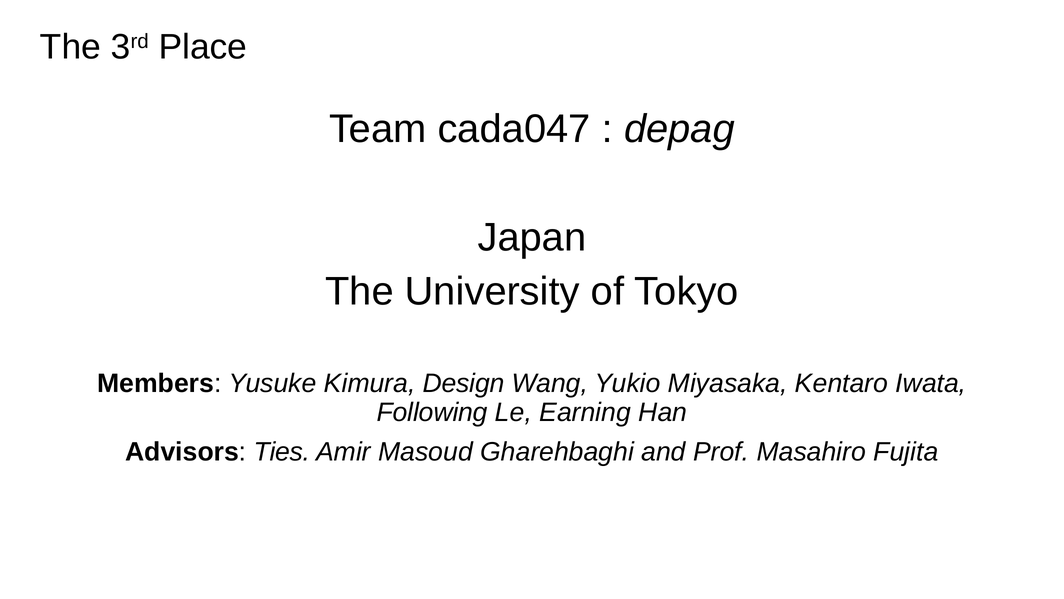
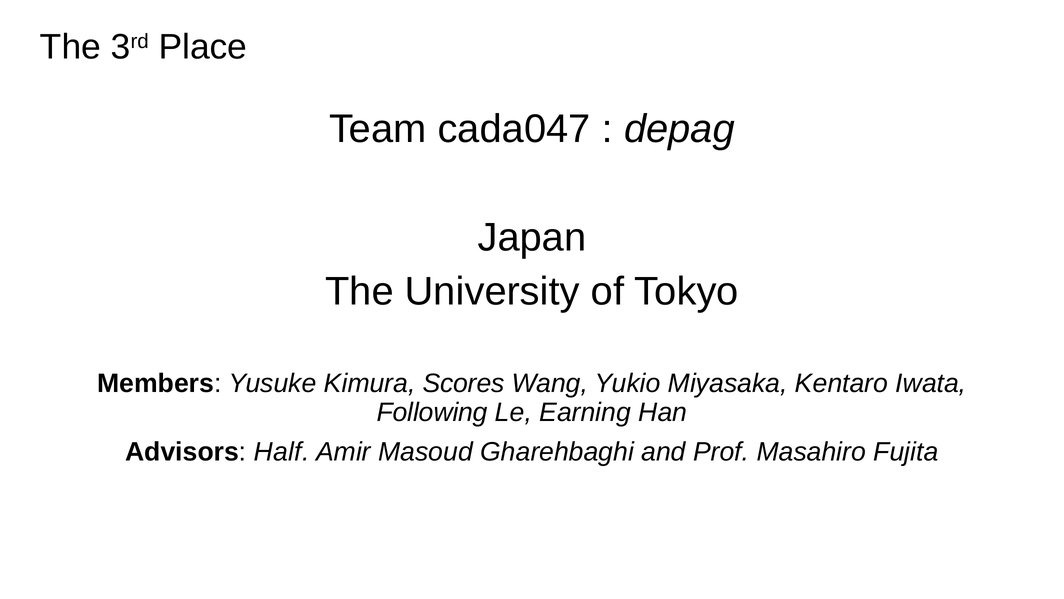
Design: Design -> Scores (464, 383)
Ties: Ties -> Half (282, 452)
